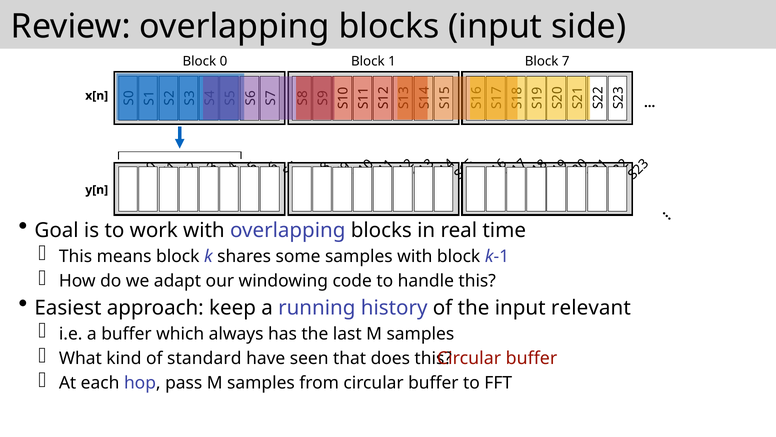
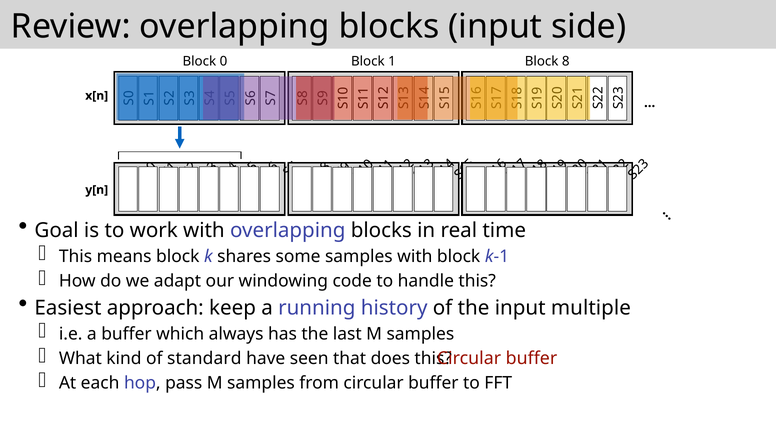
Block 7: 7 -> 8 (566, 61)
relevant: relevant -> multiple (591, 307)
